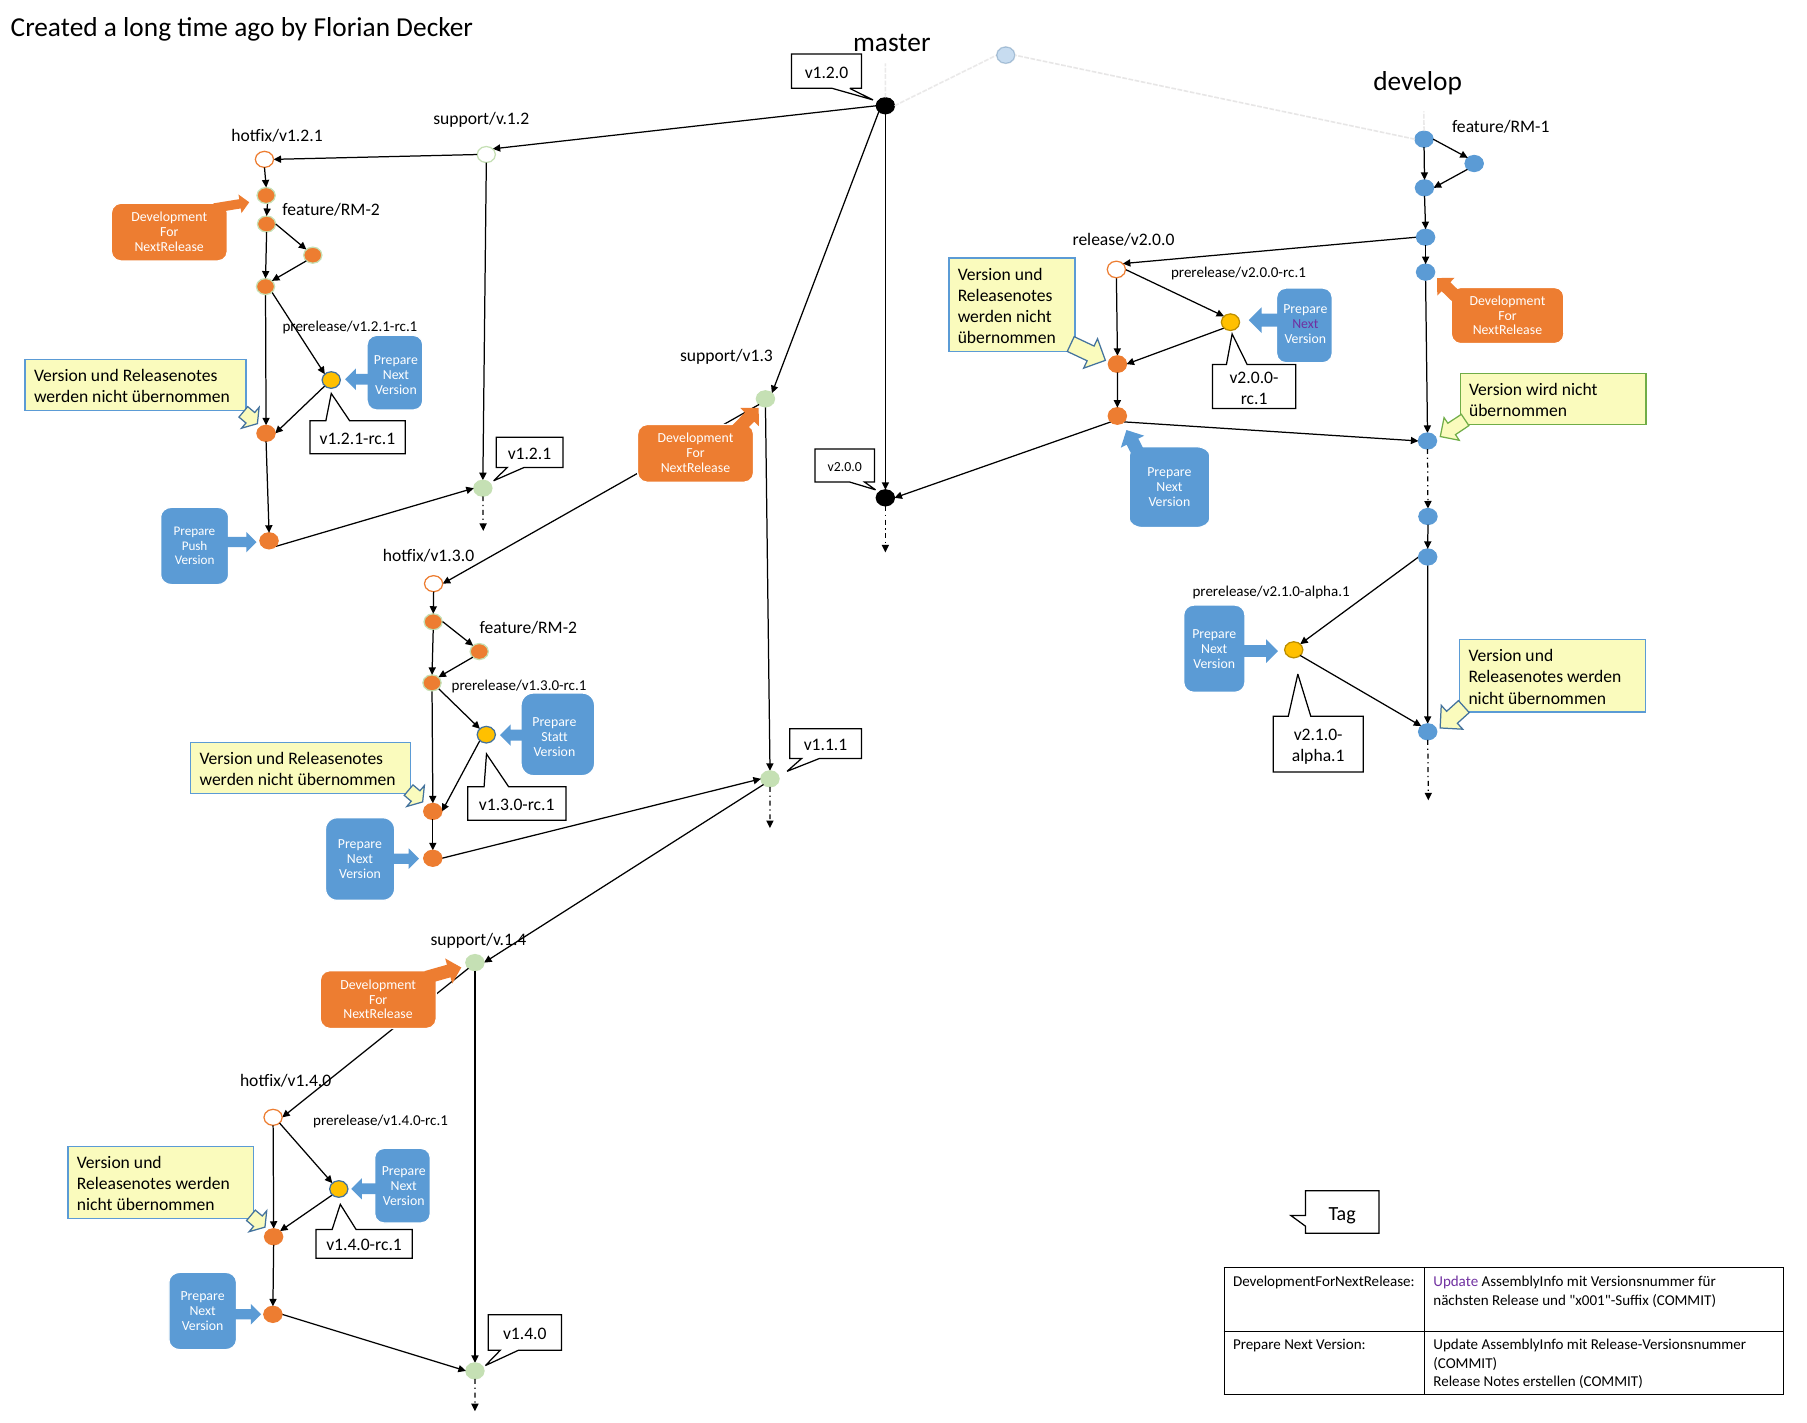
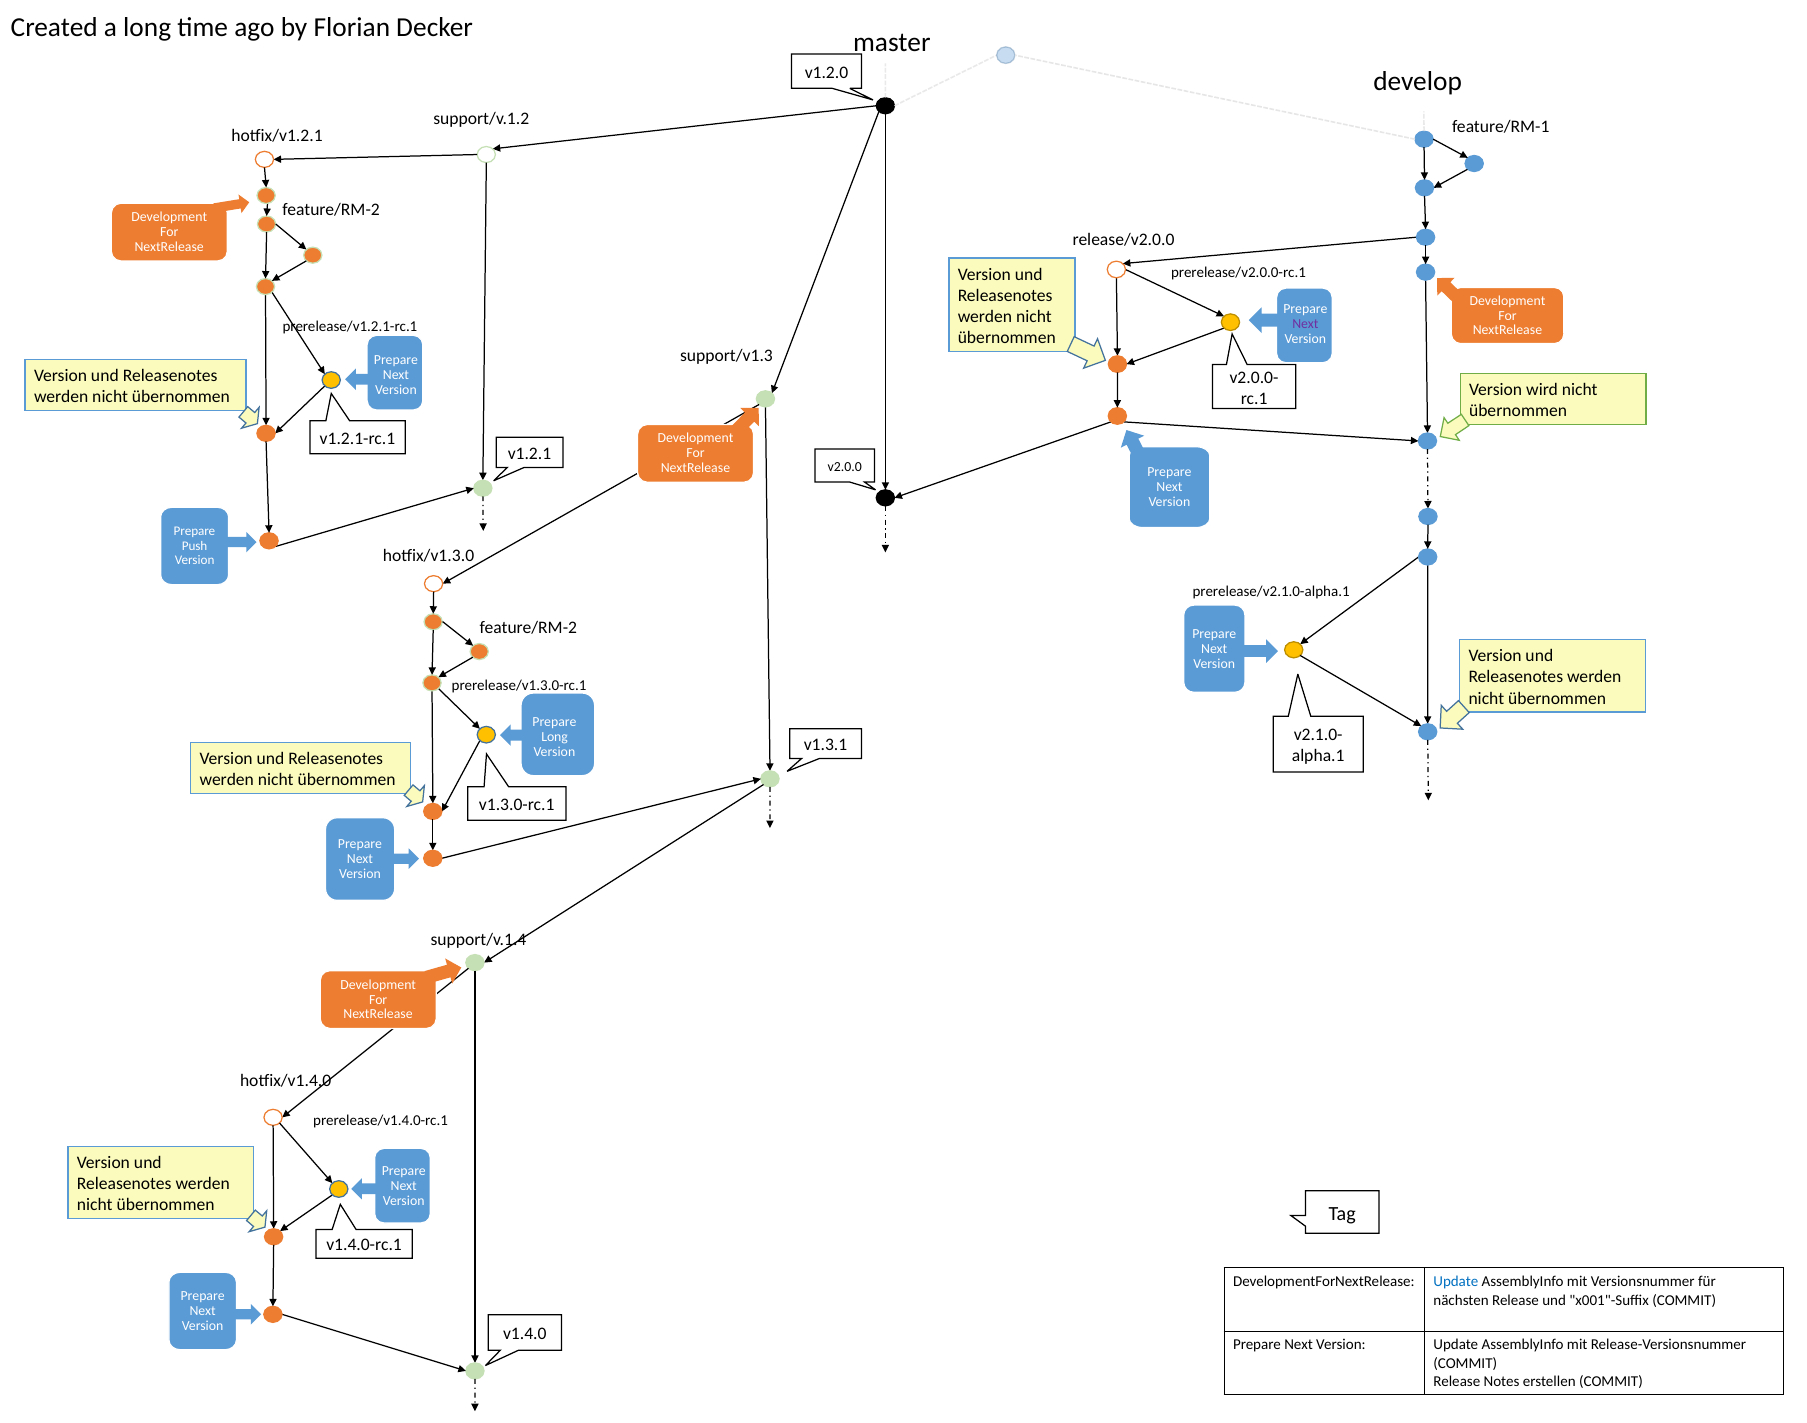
Statt: Statt -> Long (555, 737)
v1.1.1: v1.1.1 -> v1.3.1 (826, 745)
Update colour: purple -> blue (1456, 1282)
